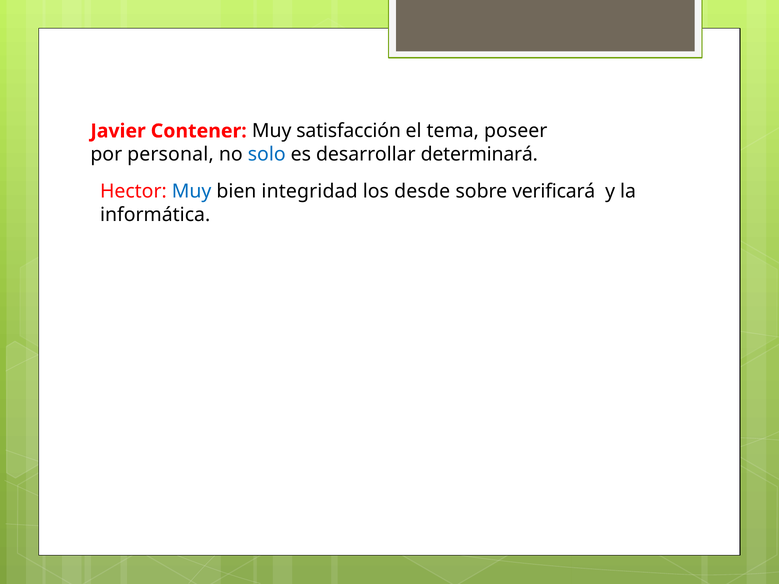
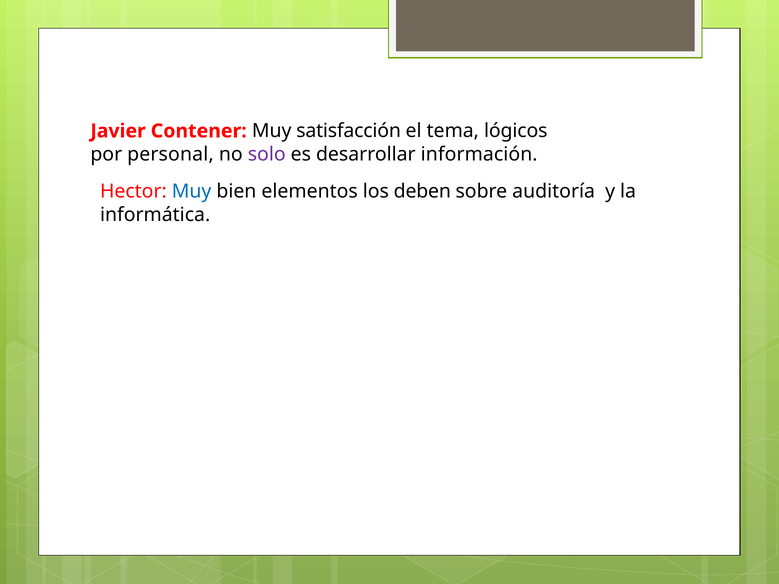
poseer: poseer -> lógicos (516, 131)
solo colour: blue -> purple (267, 154)
determinará: determinará -> información (479, 154)
integridad: integridad -> elementos (310, 192)
desde: desde -> deben (422, 192)
verificará: verificará -> auditoría (554, 192)
